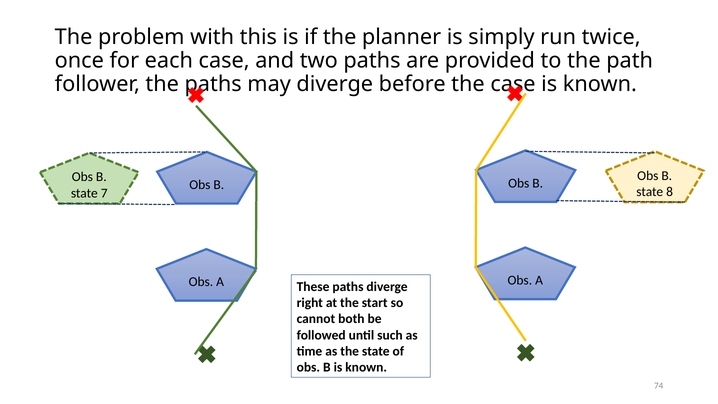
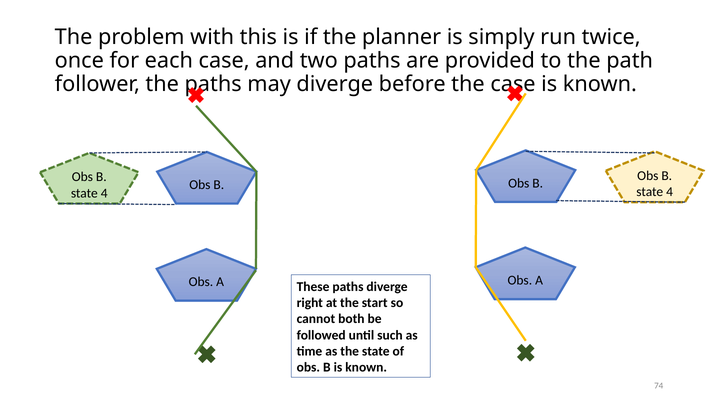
8: 8 -> 4 (670, 192)
7: 7 -> 4 (104, 193)
